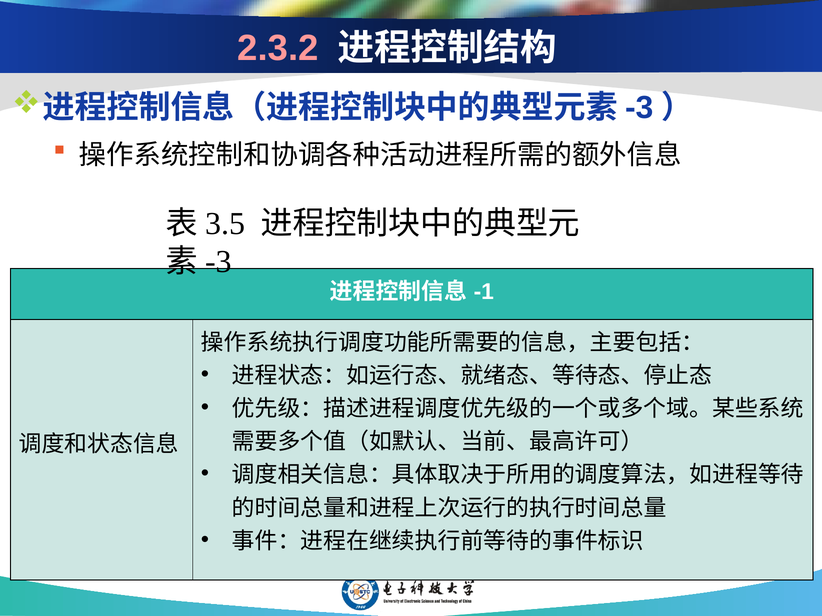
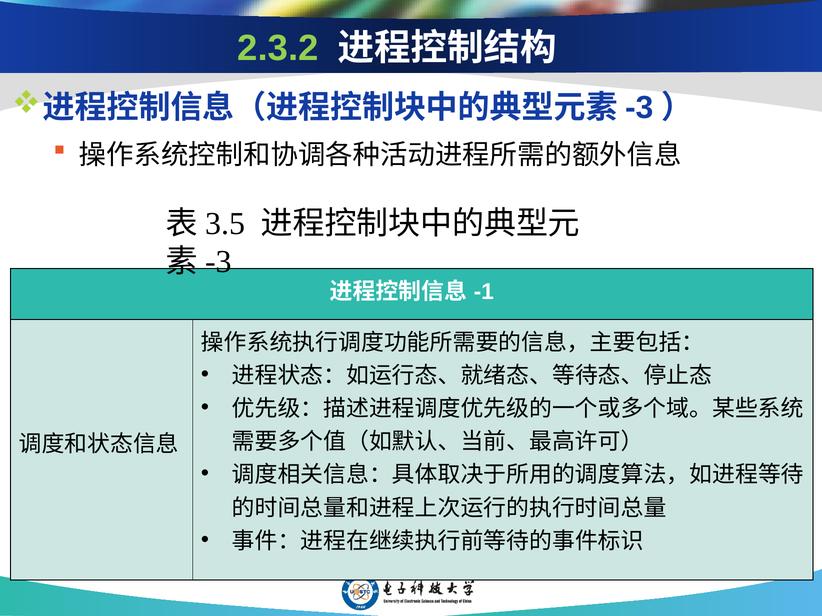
2.3.2 colour: pink -> light green (278, 48)
